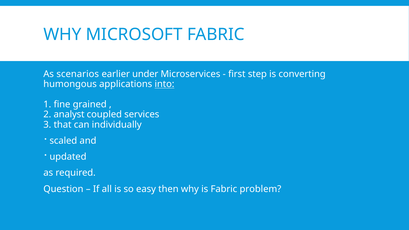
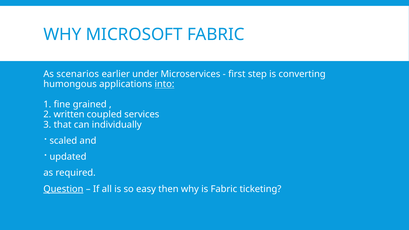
analyst: analyst -> written (69, 114)
Question underline: none -> present (63, 189)
problem: problem -> ticketing (260, 189)
